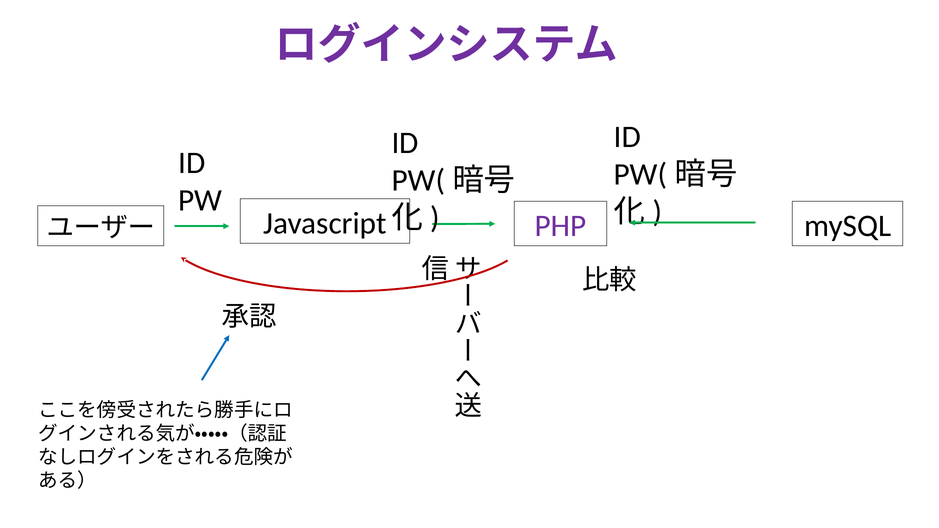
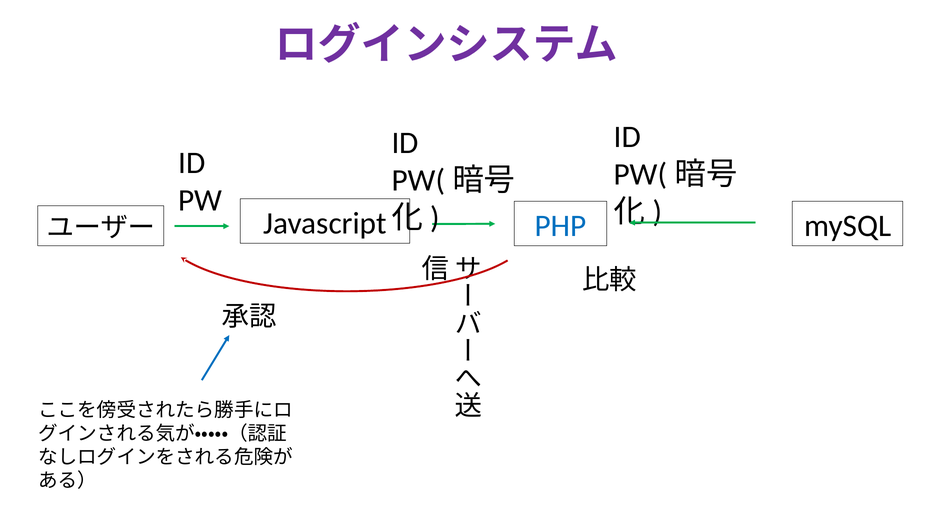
PHP colour: purple -> blue (560, 226)
